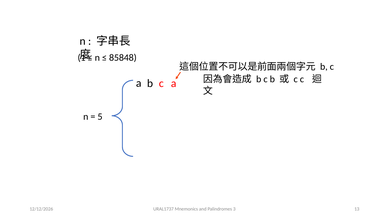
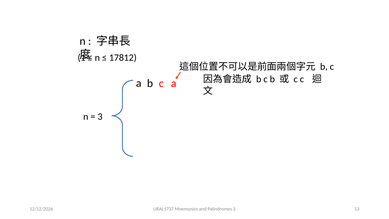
85848: 85848 -> 17812 (123, 58)
5: 5 -> 3 (100, 117)
